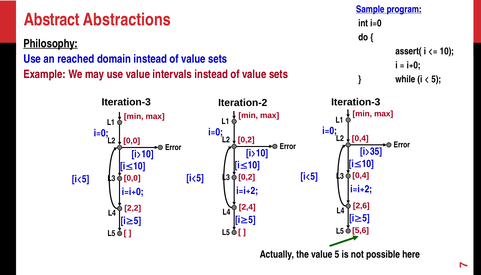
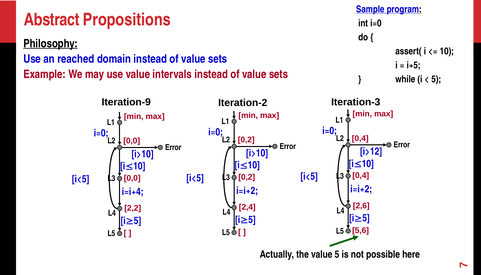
Abstractions: Abstractions -> Propositions (127, 20)
i+0: i+0 -> i+5 (414, 65)
Iteration-3: Iteration-3 -> Iteration-9 (126, 102)
i>35: i>35 -> i>12 (371, 151)
i=i+0: i=i+0 -> i=i+4 (133, 192)
